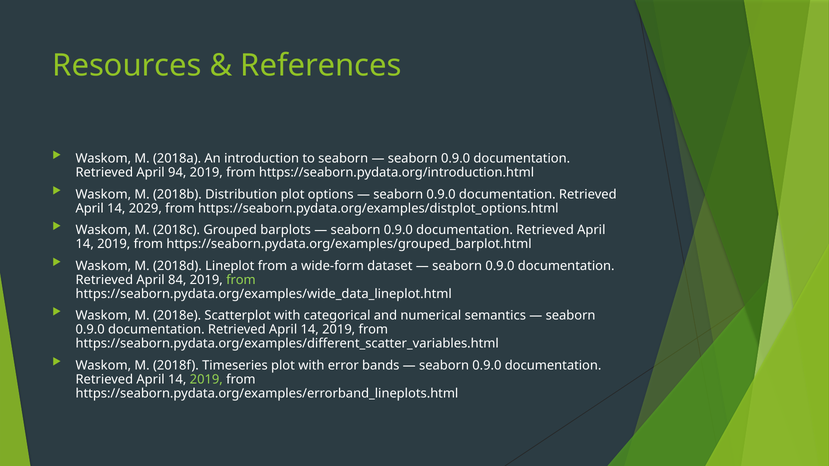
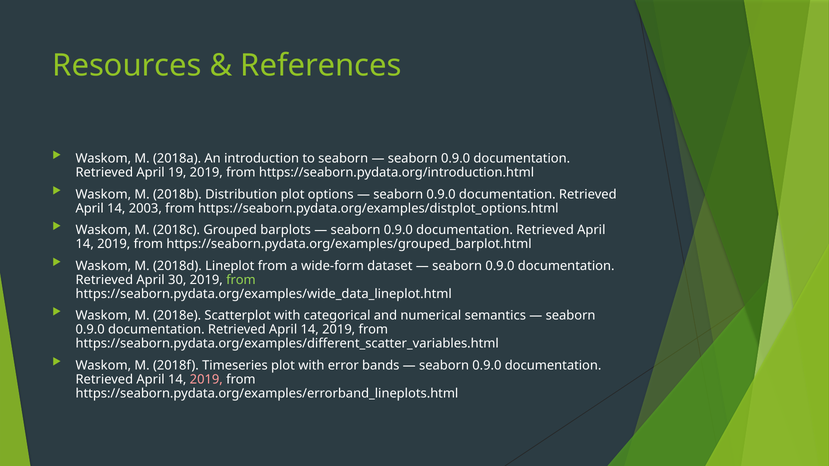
94: 94 -> 19 (177, 173)
2029: 2029 -> 2003 (145, 208)
84: 84 -> 30 (177, 280)
2019 colour: light green -> pink (206, 380)
